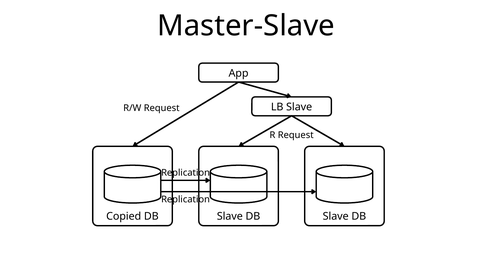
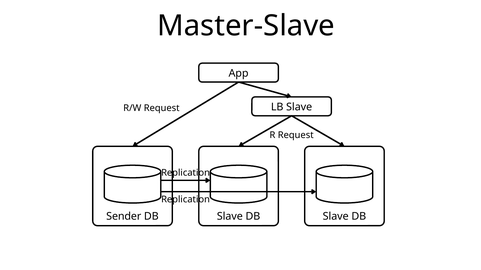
Copied: Copied -> Sender (124, 217)
